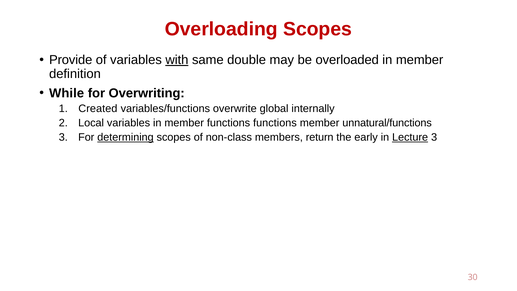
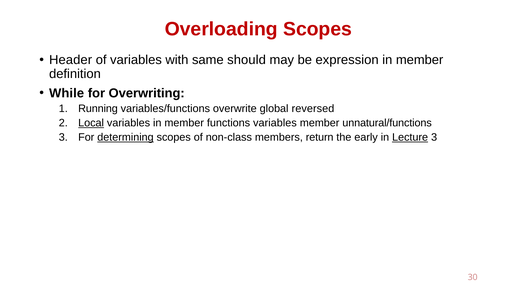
Provide: Provide -> Header (71, 60)
with underline: present -> none (177, 60)
double: double -> should (247, 60)
overloaded: overloaded -> expression (347, 60)
Created: Created -> Running (98, 109)
internally: internally -> reversed (313, 109)
Local underline: none -> present (91, 123)
functions functions: functions -> variables (275, 123)
